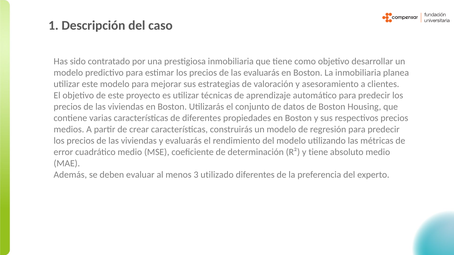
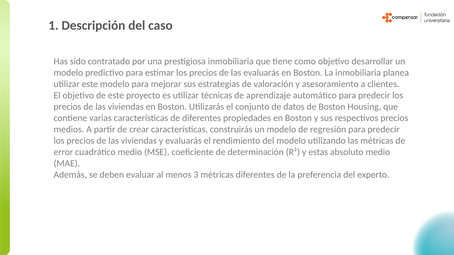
y tiene: tiene -> estas (318, 152)
3 utilizado: utilizado -> métricas (217, 175)
